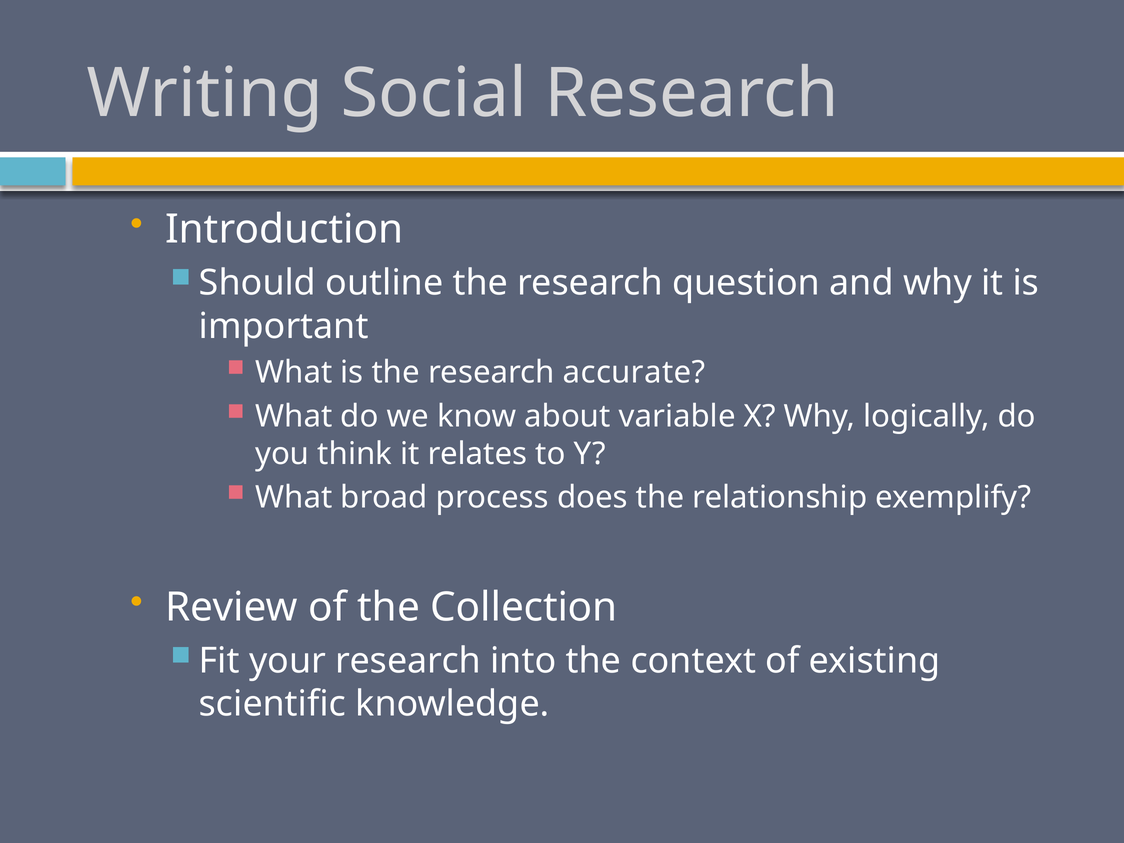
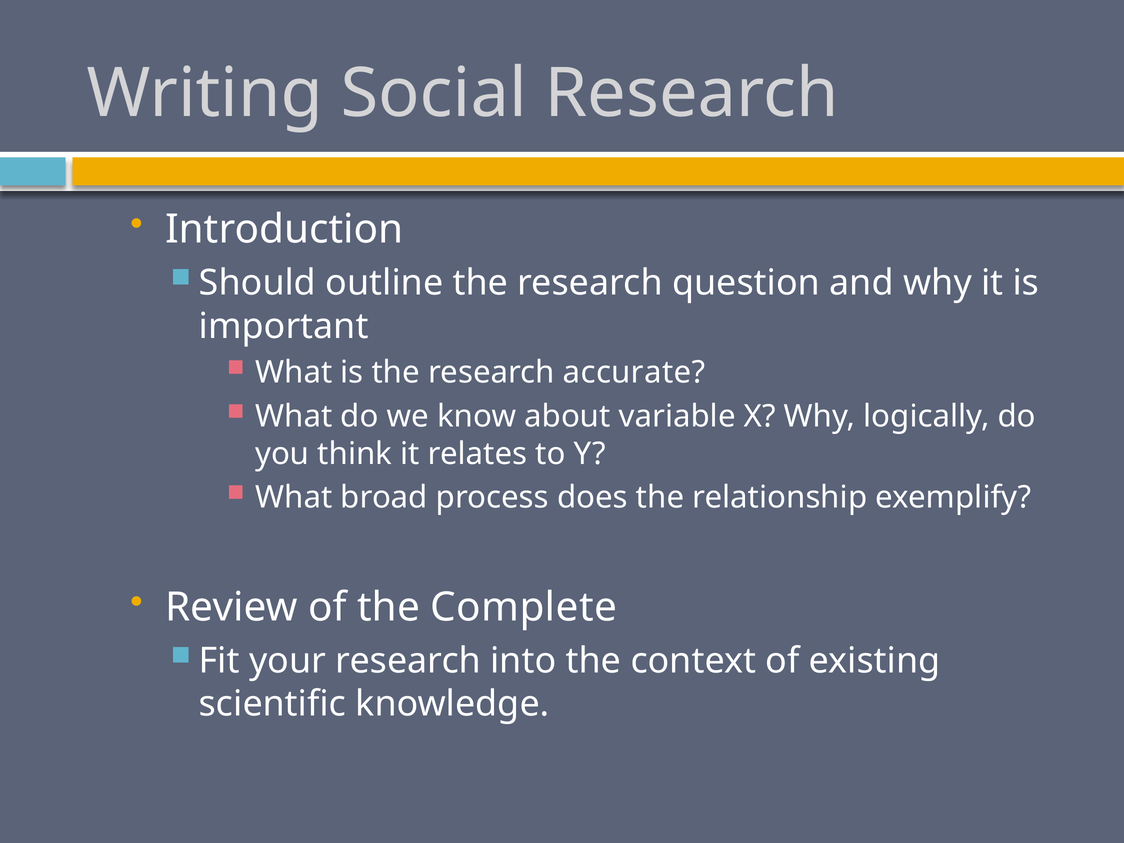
Collection: Collection -> Complete (524, 607)
